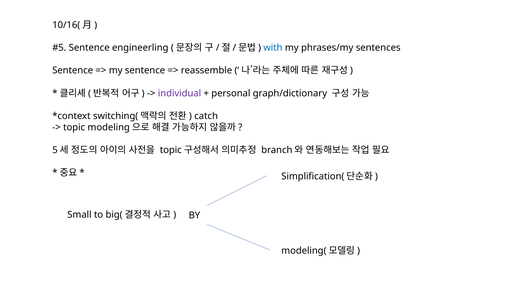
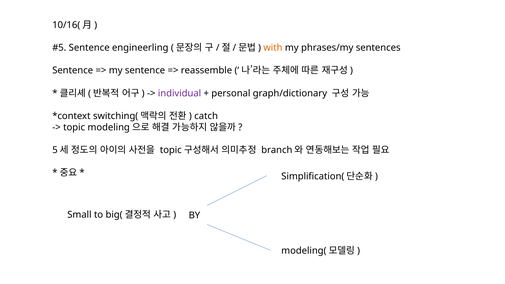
with colour: blue -> orange (273, 48)
